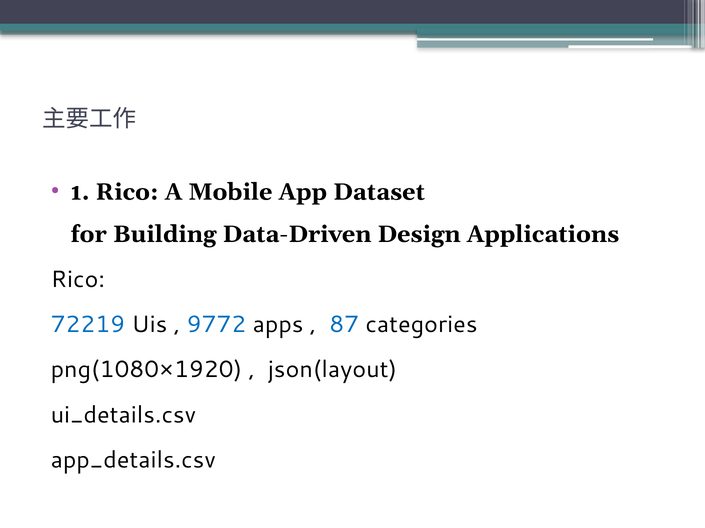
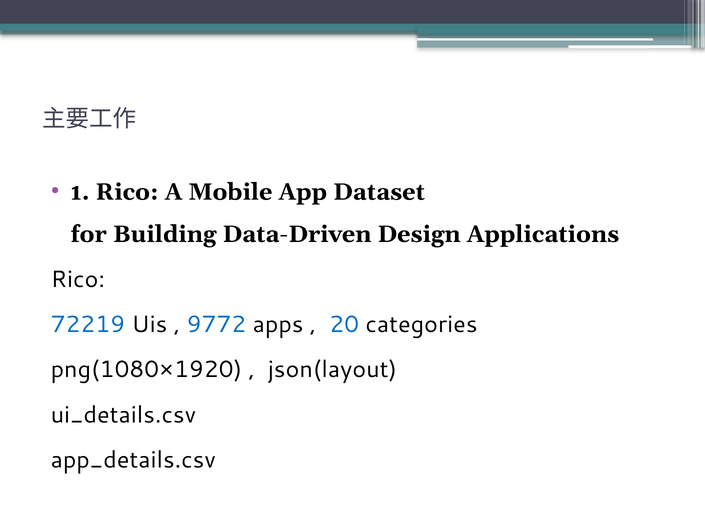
87: 87 -> 20 (344, 325)
